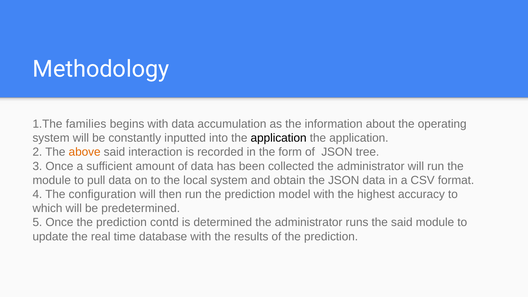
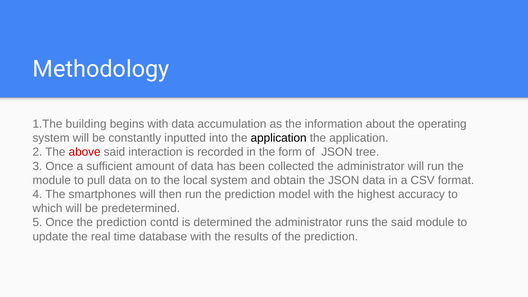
families: families -> building (86, 124)
above colour: orange -> red (85, 152)
configuration: configuration -> smartphones (102, 194)
